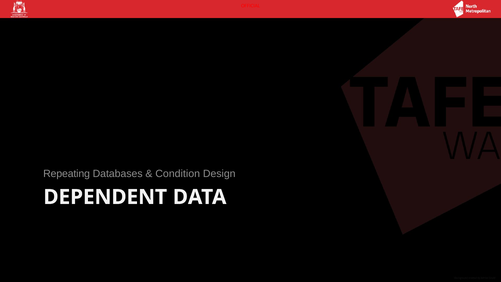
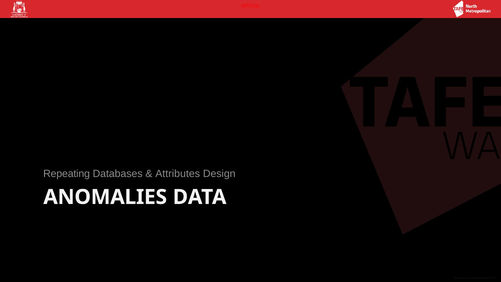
Condition: Condition -> Attributes (178, 174)
DEPENDENT: DEPENDENT -> ANOMALIES (105, 197)
